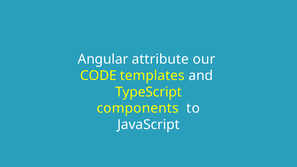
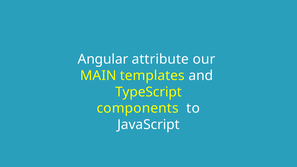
CODE: CODE -> MAIN (98, 76)
